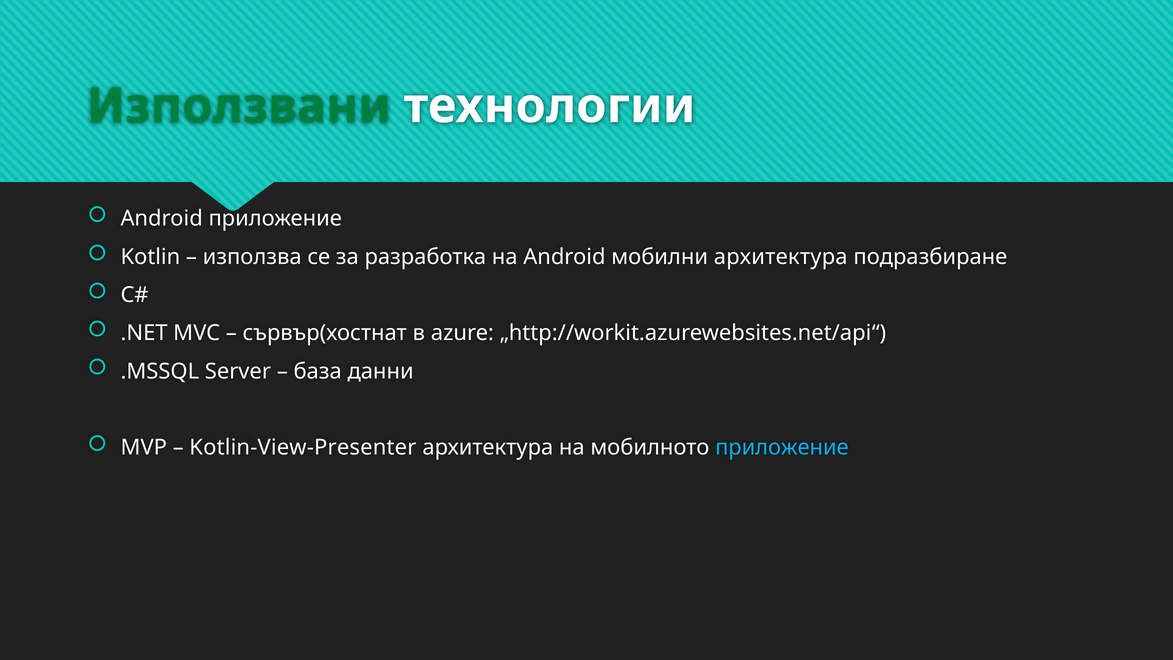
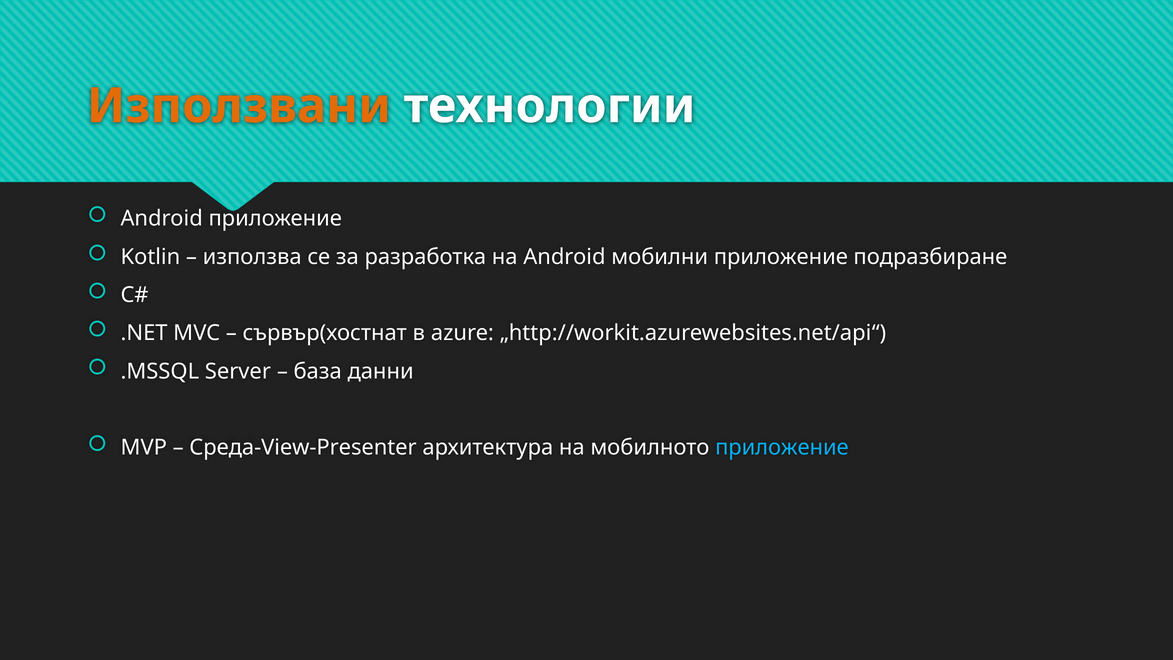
Използвани colour: green -> orange (239, 106)
мобилни архитектура: архитектура -> приложение (781, 257)
Kotlin-View-Presenter: Kotlin-View-Presenter -> Среда-View-Presenter (303, 447)
